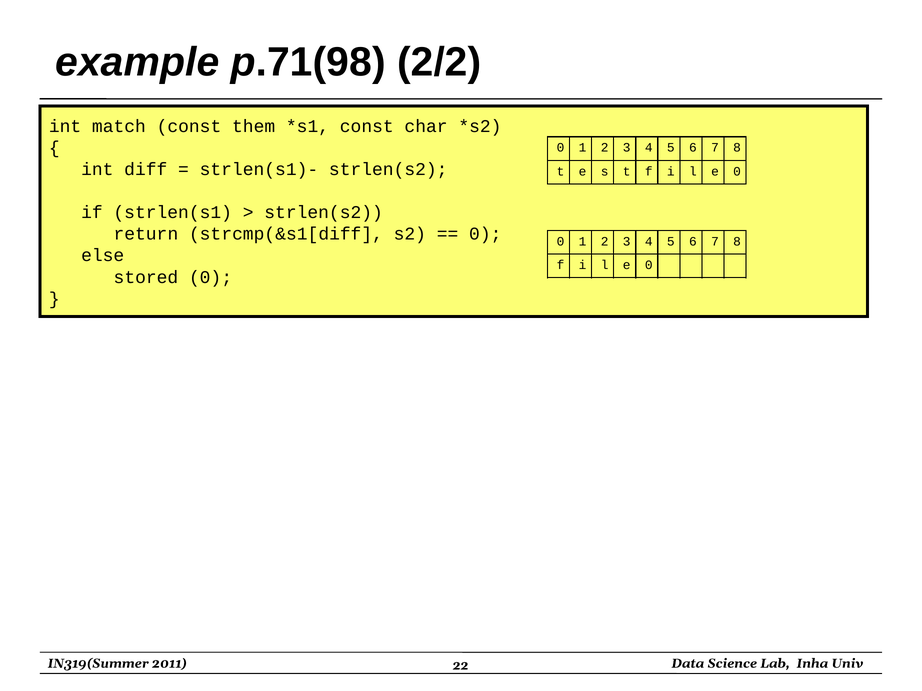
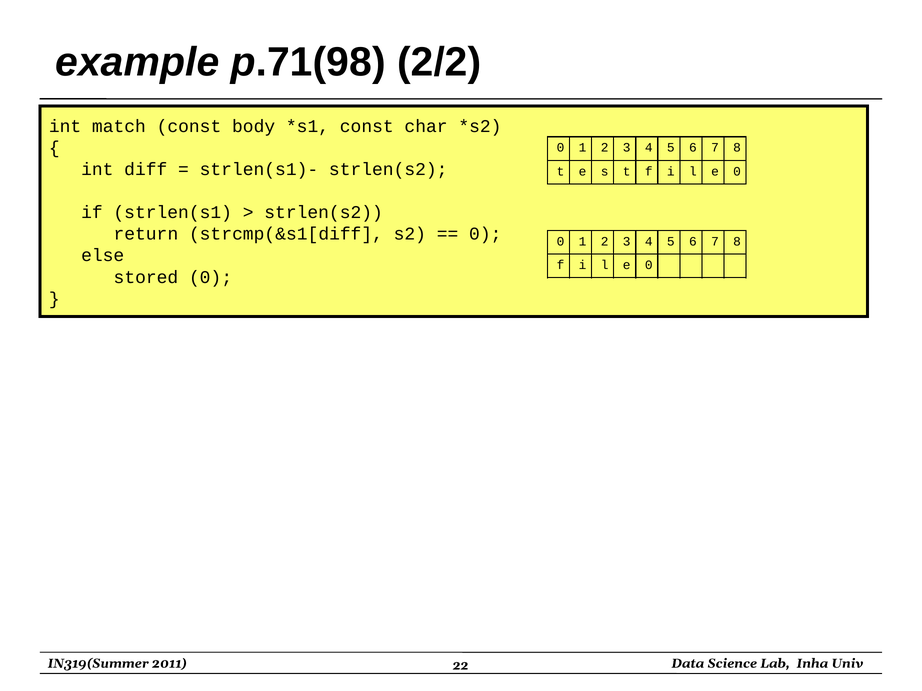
them: them -> body (254, 127)
